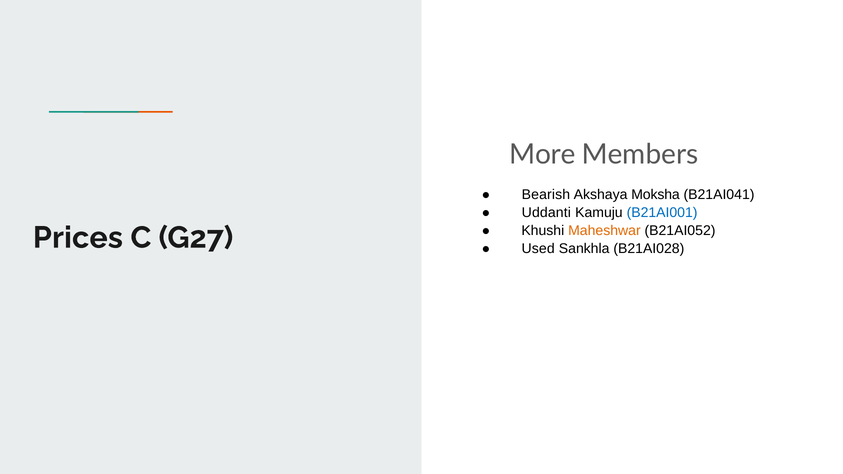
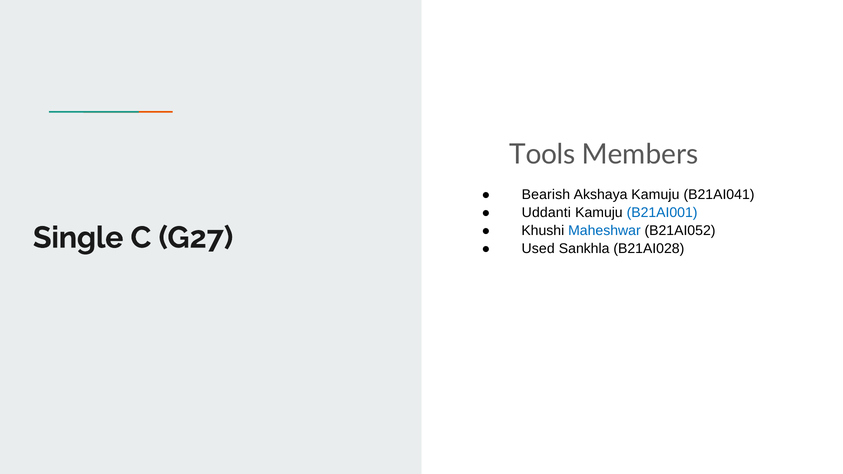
More: More -> Tools (542, 155)
Akshaya Moksha: Moksha -> Kamuju (655, 195)
Prices: Prices -> Single (78, 238)
Maheshwar colour: orange -> blue (604, 231)
